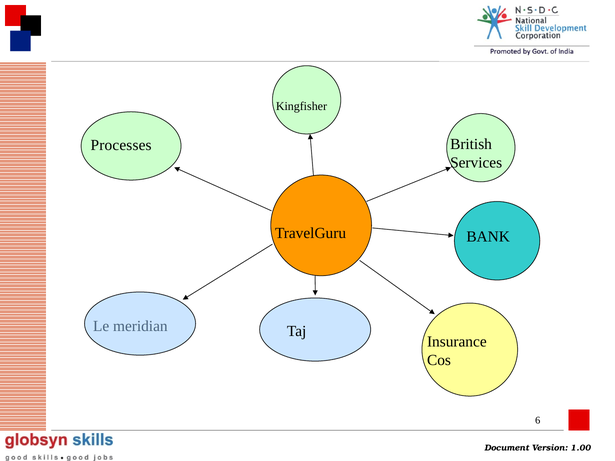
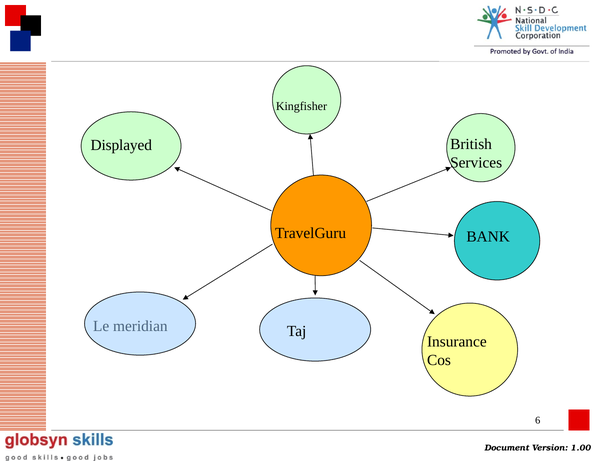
Processes: Processes -> Displayed (121, 145)
